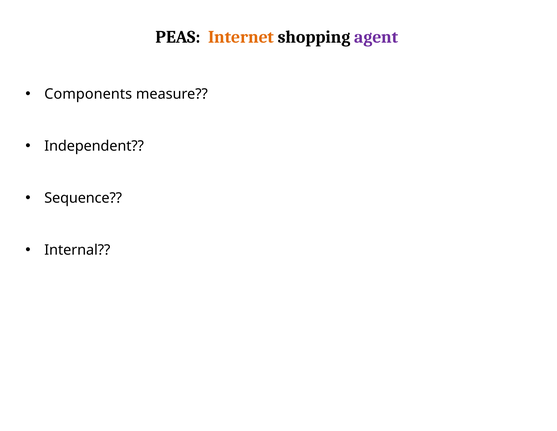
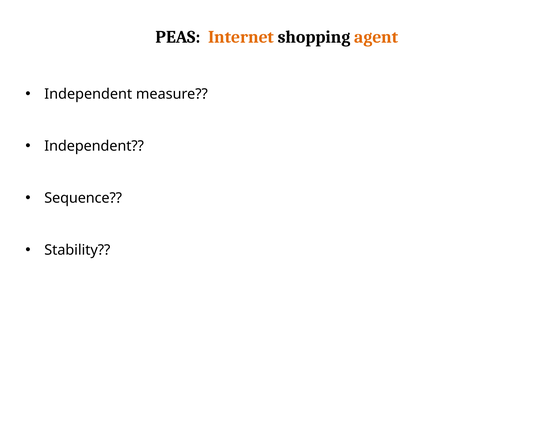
agent colour: purple -> orange (376, 37)
Components: Components -> Independent (88, 94)
Internal: Internal -> Stability (77, 250)
